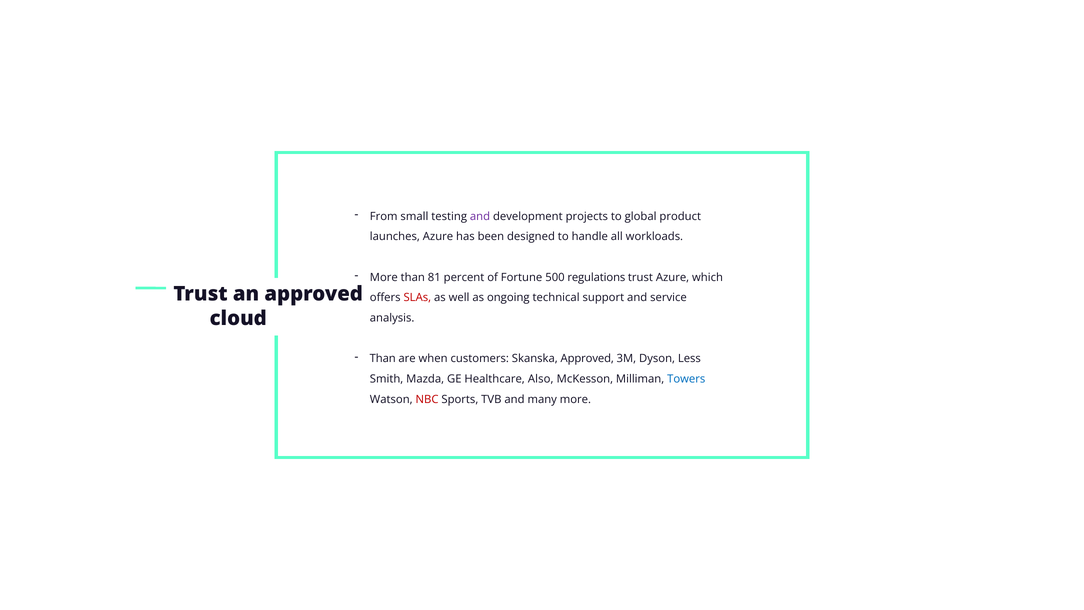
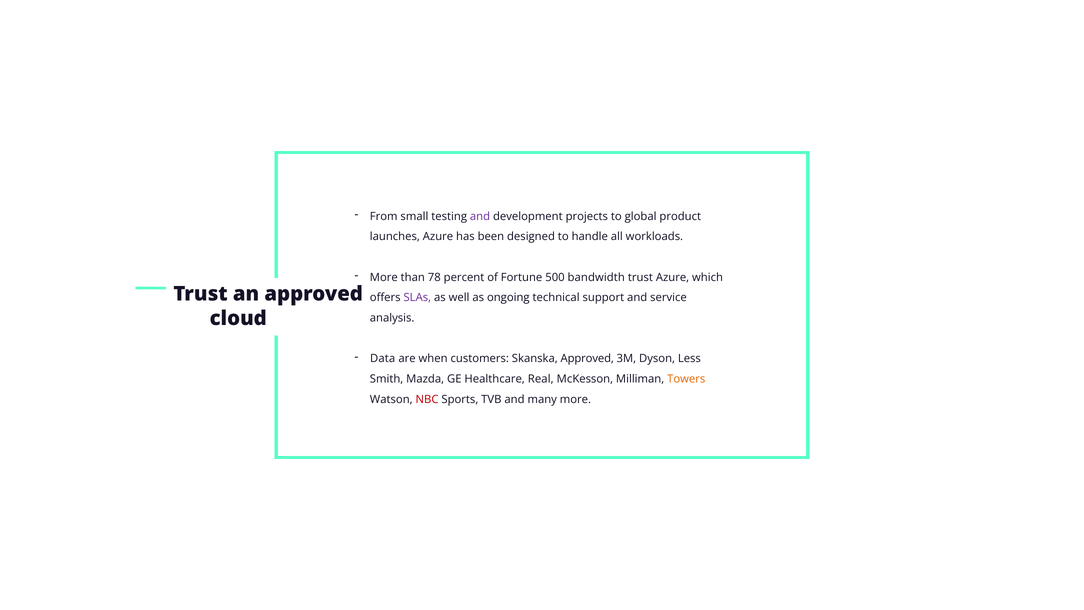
81: 81 -> 78 (434, 277)
regulations: regulations -> bandwidth (596, 277)
SLAs colour: red -> purple (417, 297)
Than: Than -> Data (383, 358)
Also: Also -> Real (541, 379)
Towers colour: blue -> orange (686, 379)
